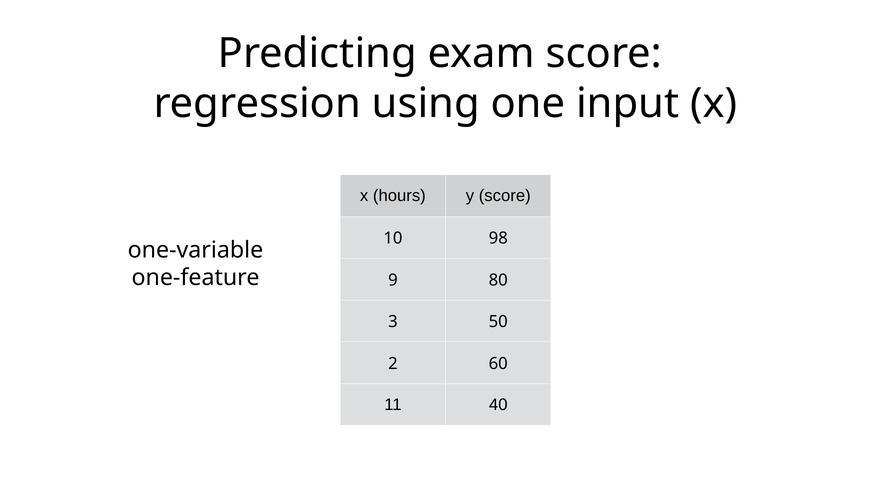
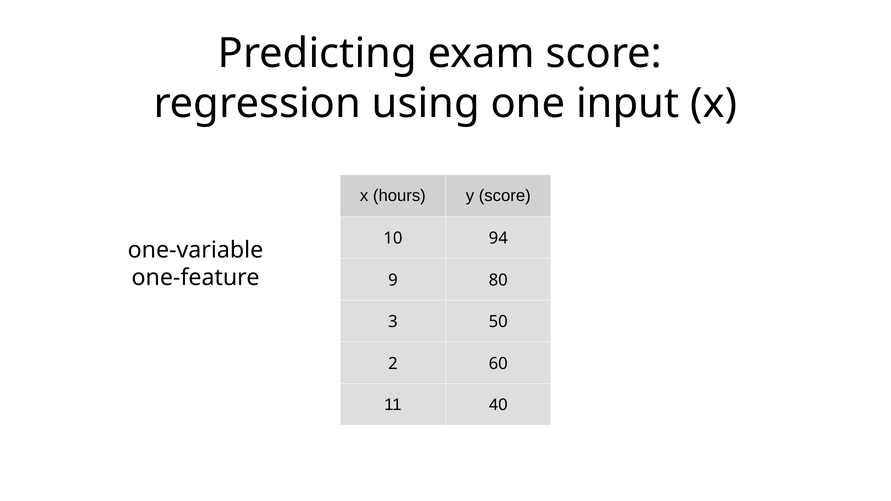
98: 98 -> 94 (498, 238)
